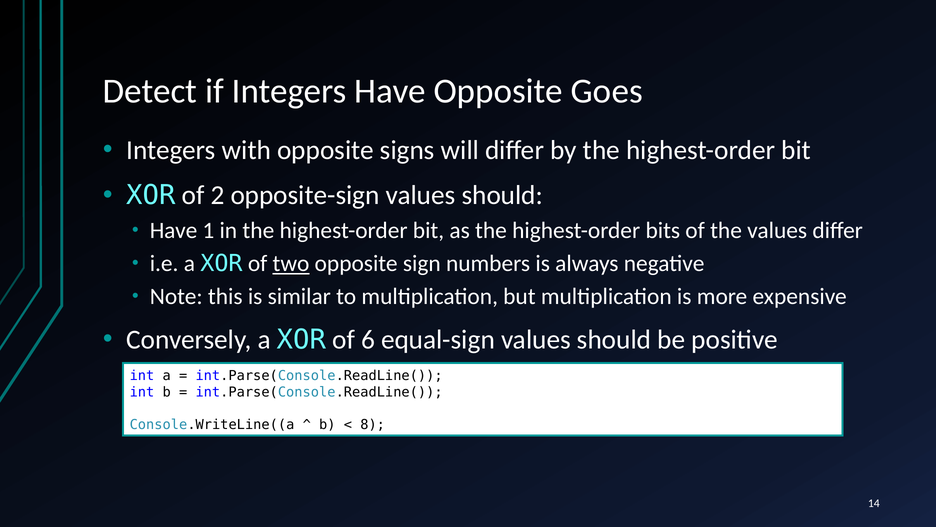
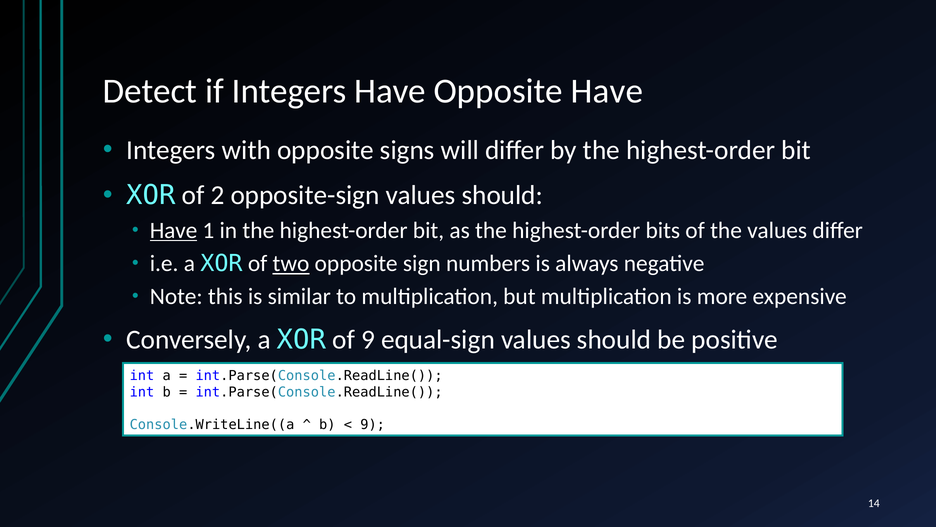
Opposite Goes: Goes -> Have (607, 91)
Have underline: none -> present (174, 230)
of 6: 6 -> 9 (368, 339)
8: 8 -> 9 (373, 425)
